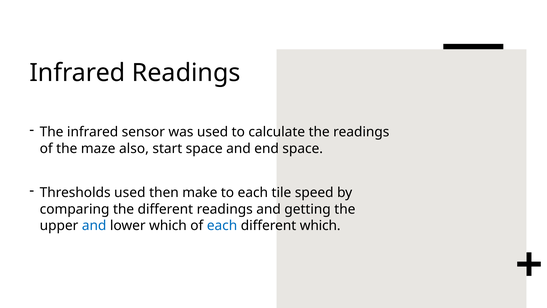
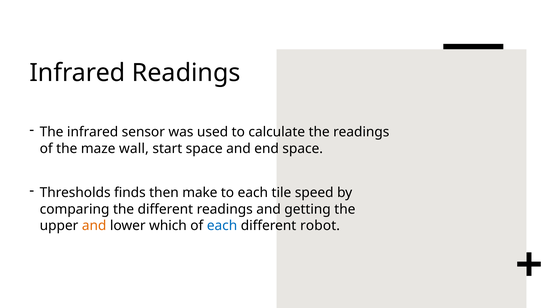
also: also -> wall (134, 148)
Thresholds used: used -> finds (130, 193)
and colour: blue -> orange (94, 225)
different which: which -> robot (320, 225)
